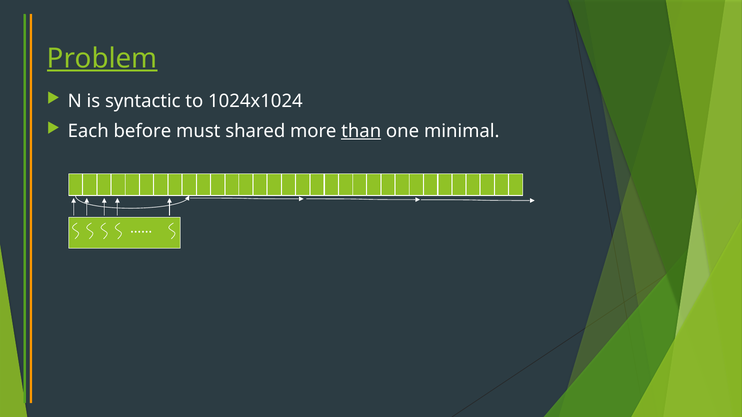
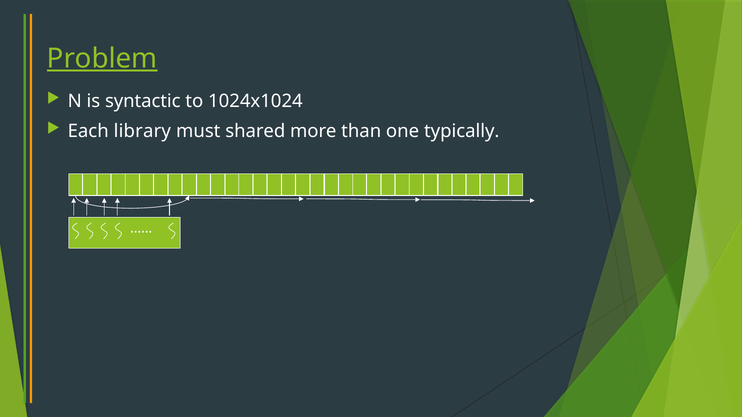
before: before -> library (142, 131)
than underline: present -> none (361, 131)
minimal: minimal -> typically (462, 131)
